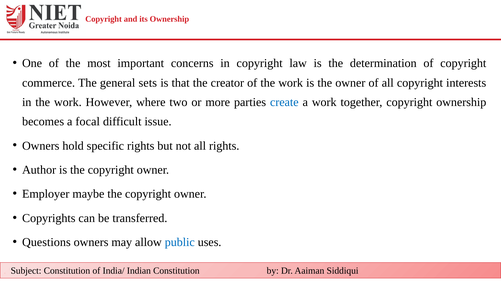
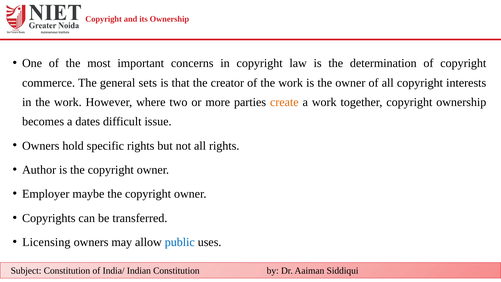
create colour: blue -> orange (284, 102)
focal: focal -> dates (88, 122)
Questions: Questions -> Licensing (46, 242)
